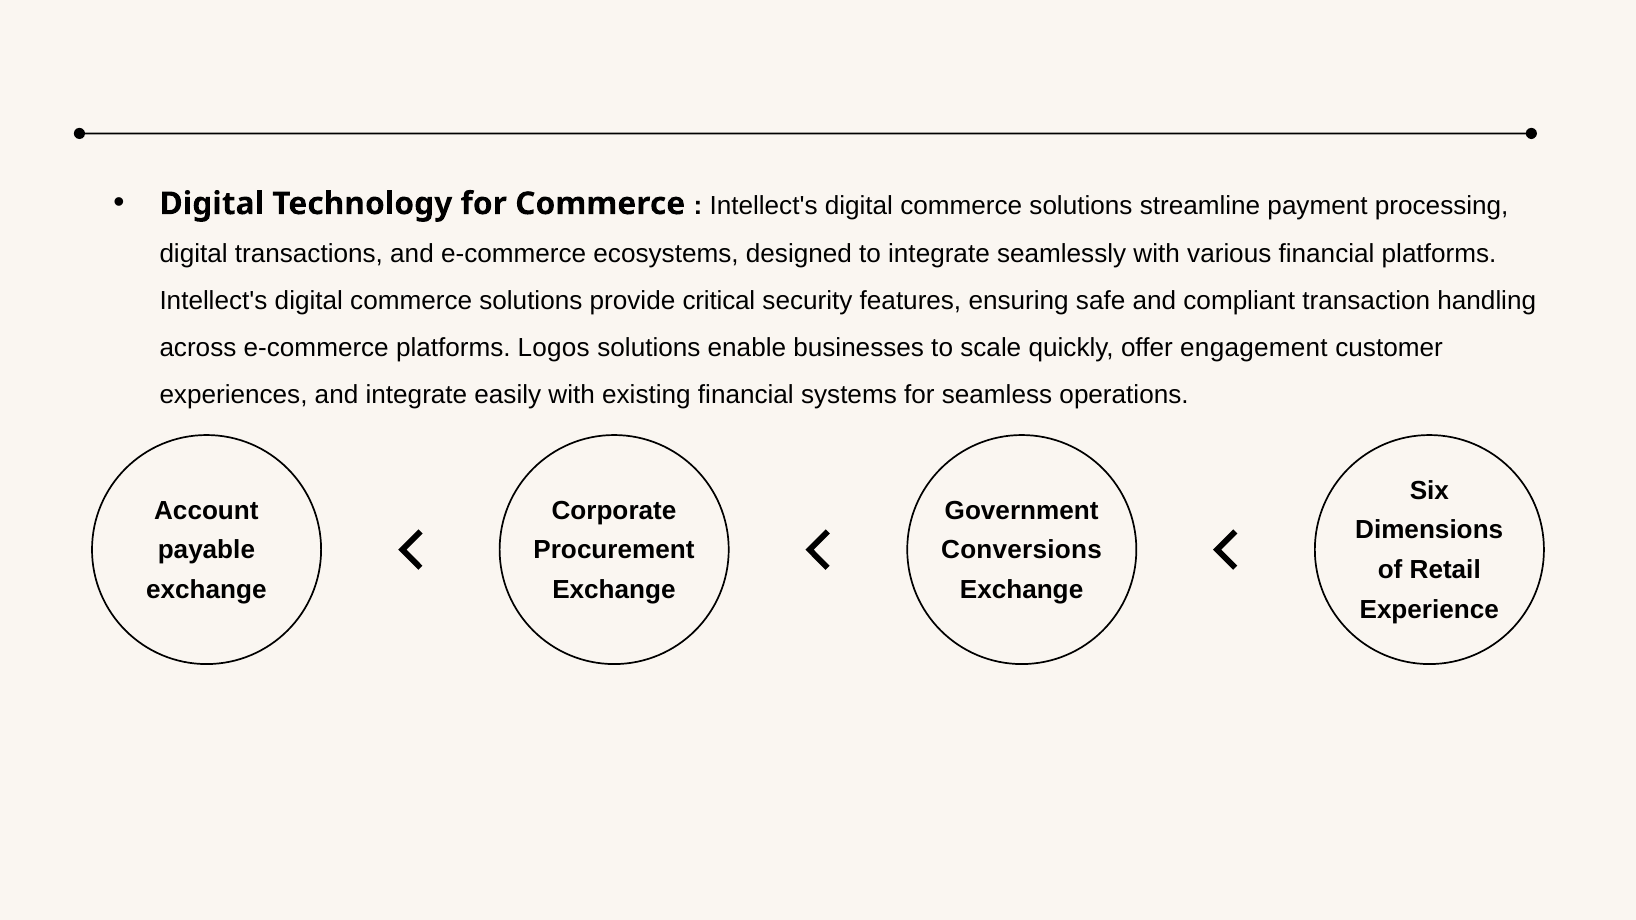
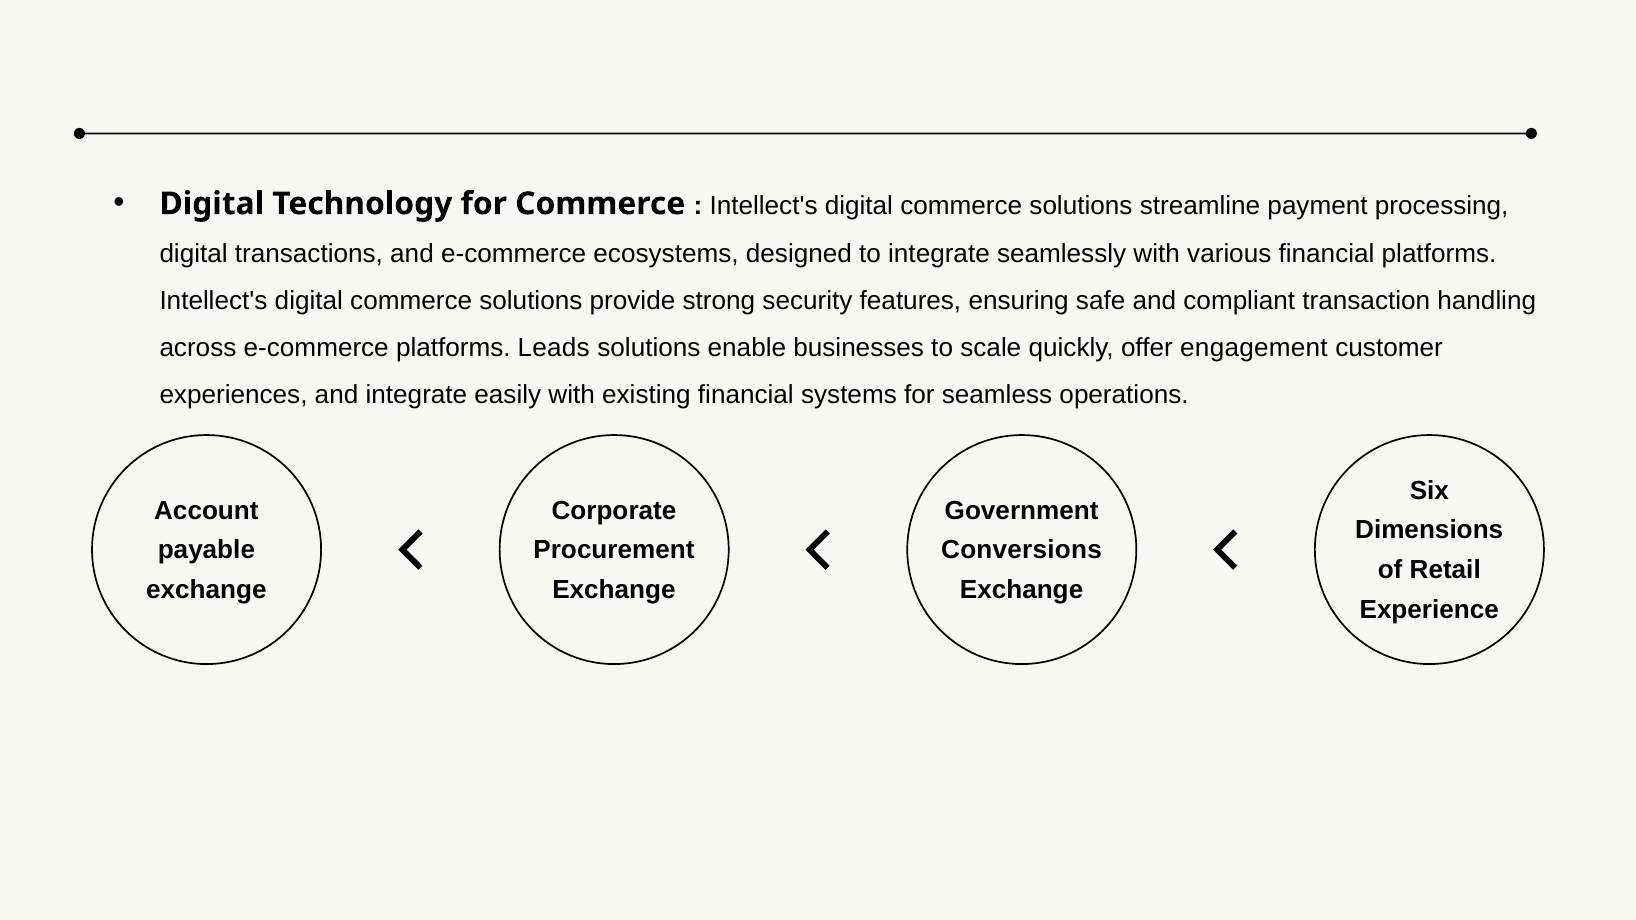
critical: critical -> strong (719, 301)
Logos: Logos -> Leads (554, 348)
